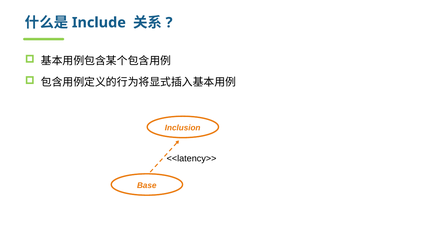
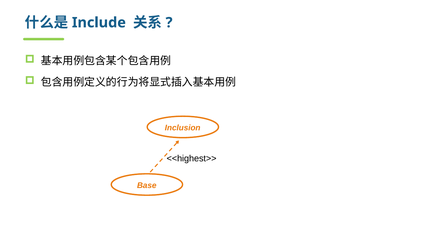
<<latency>>: <<latency>> -> <<highest>> (192, 159)
